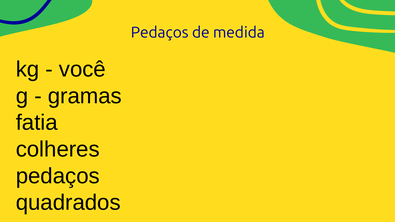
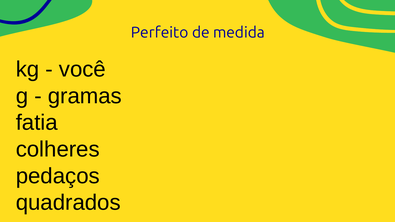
Pedaços: Pedaços -> Perfeito (160, 33)
